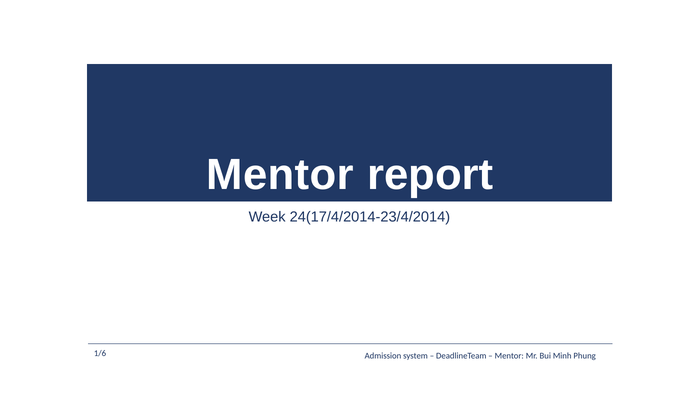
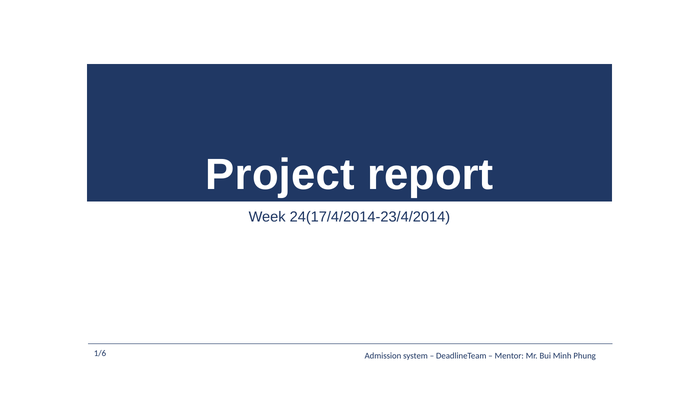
Mentor: Mentor -> Project (280, 175)
